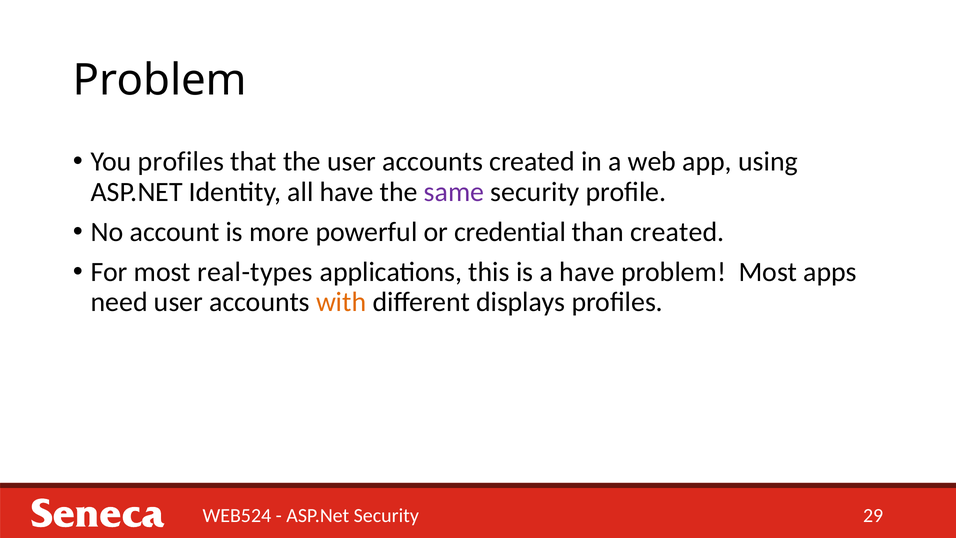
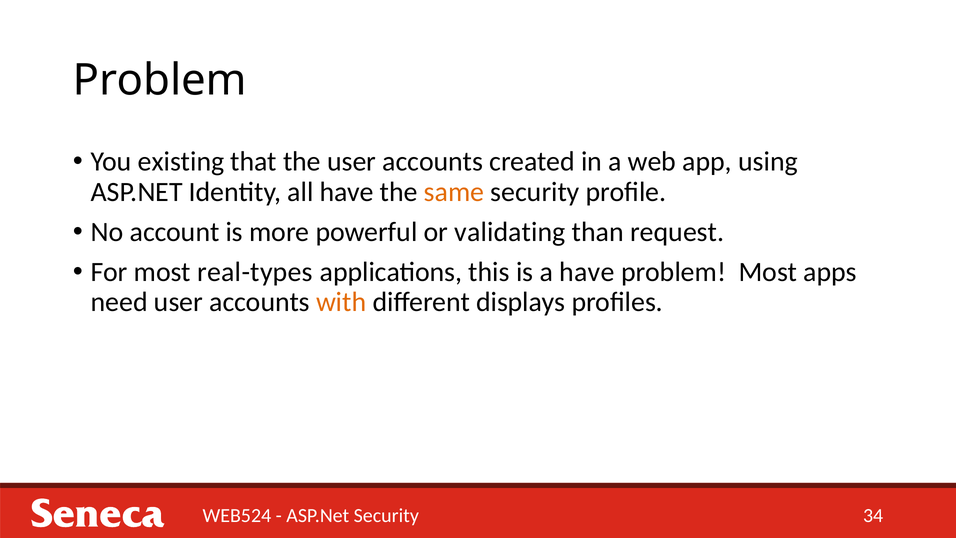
You profiles: profiles -> existing (181, 162)
same colour: purple -> orange (454, 192)
credential: credential -> validating (510, 232)
than created: created -> request (677, 232)
29: 29 -> 34 (873, 515)
